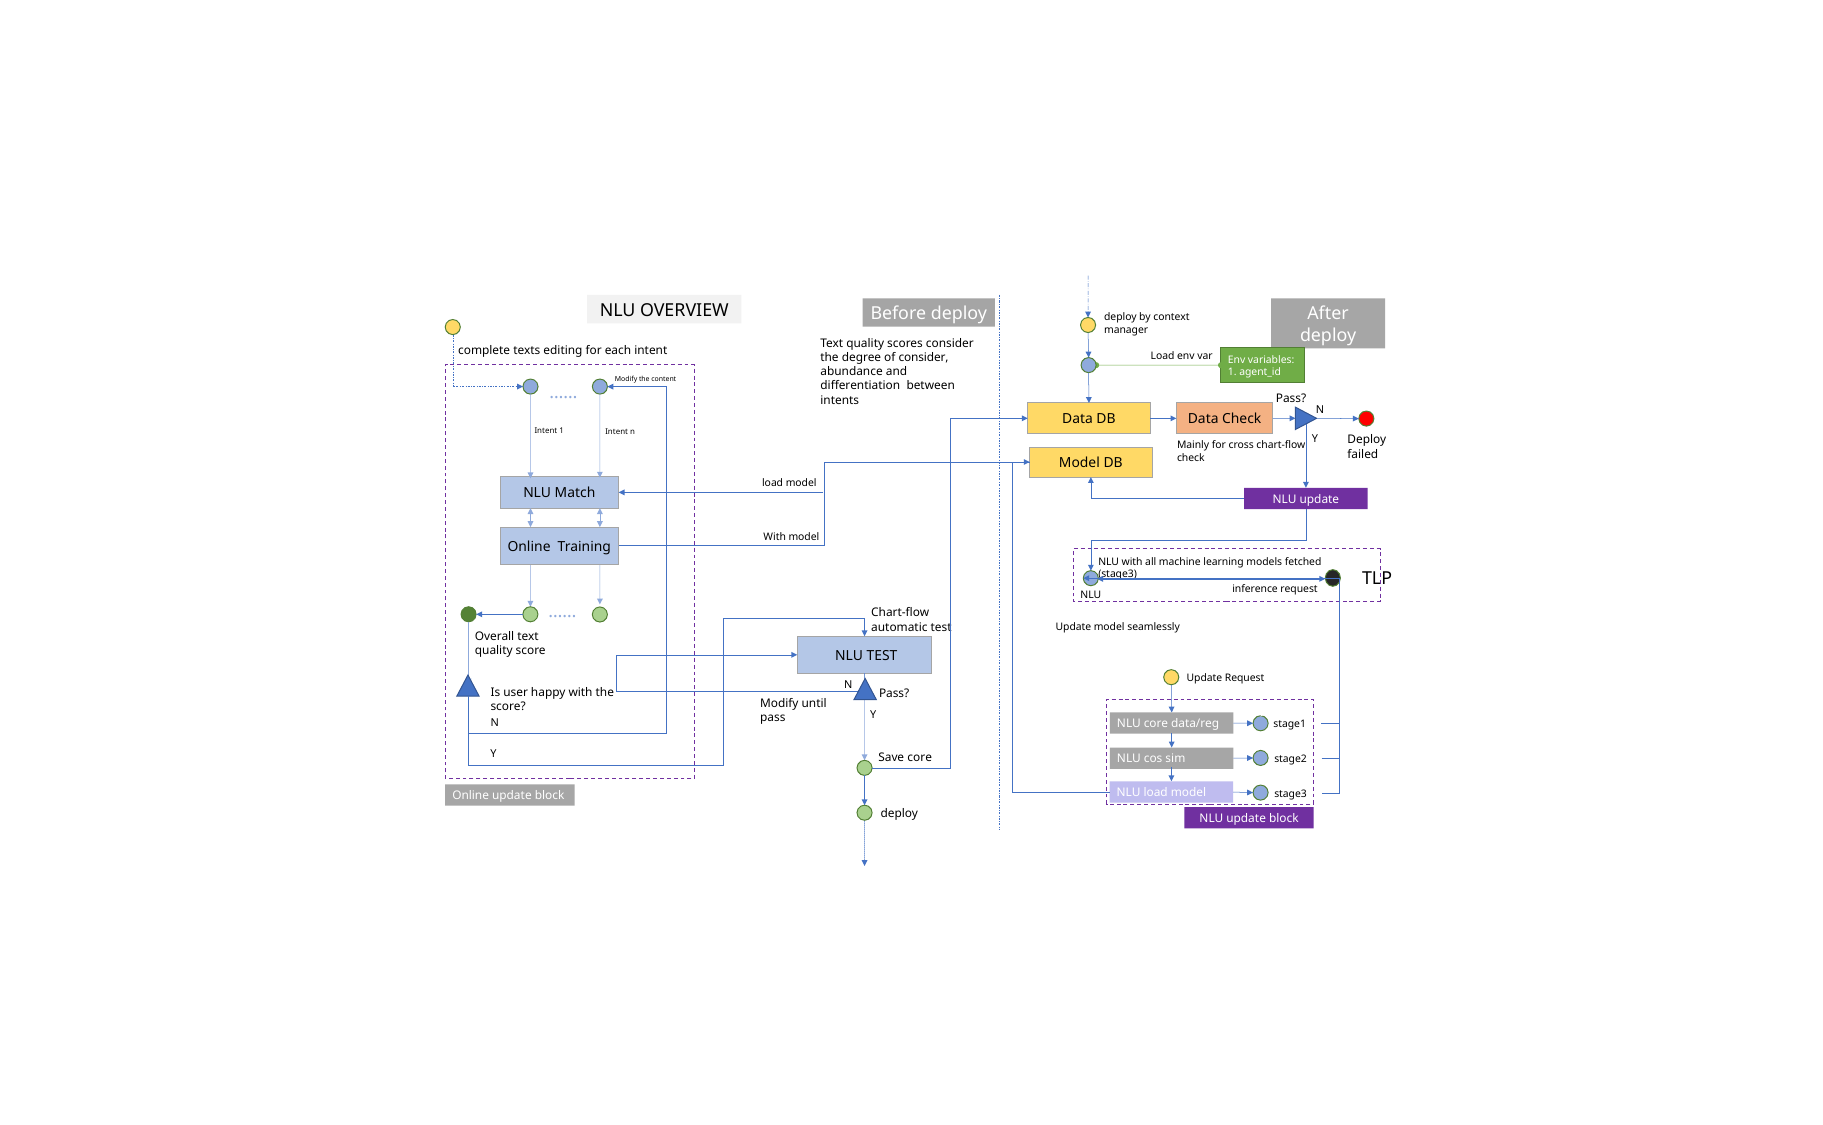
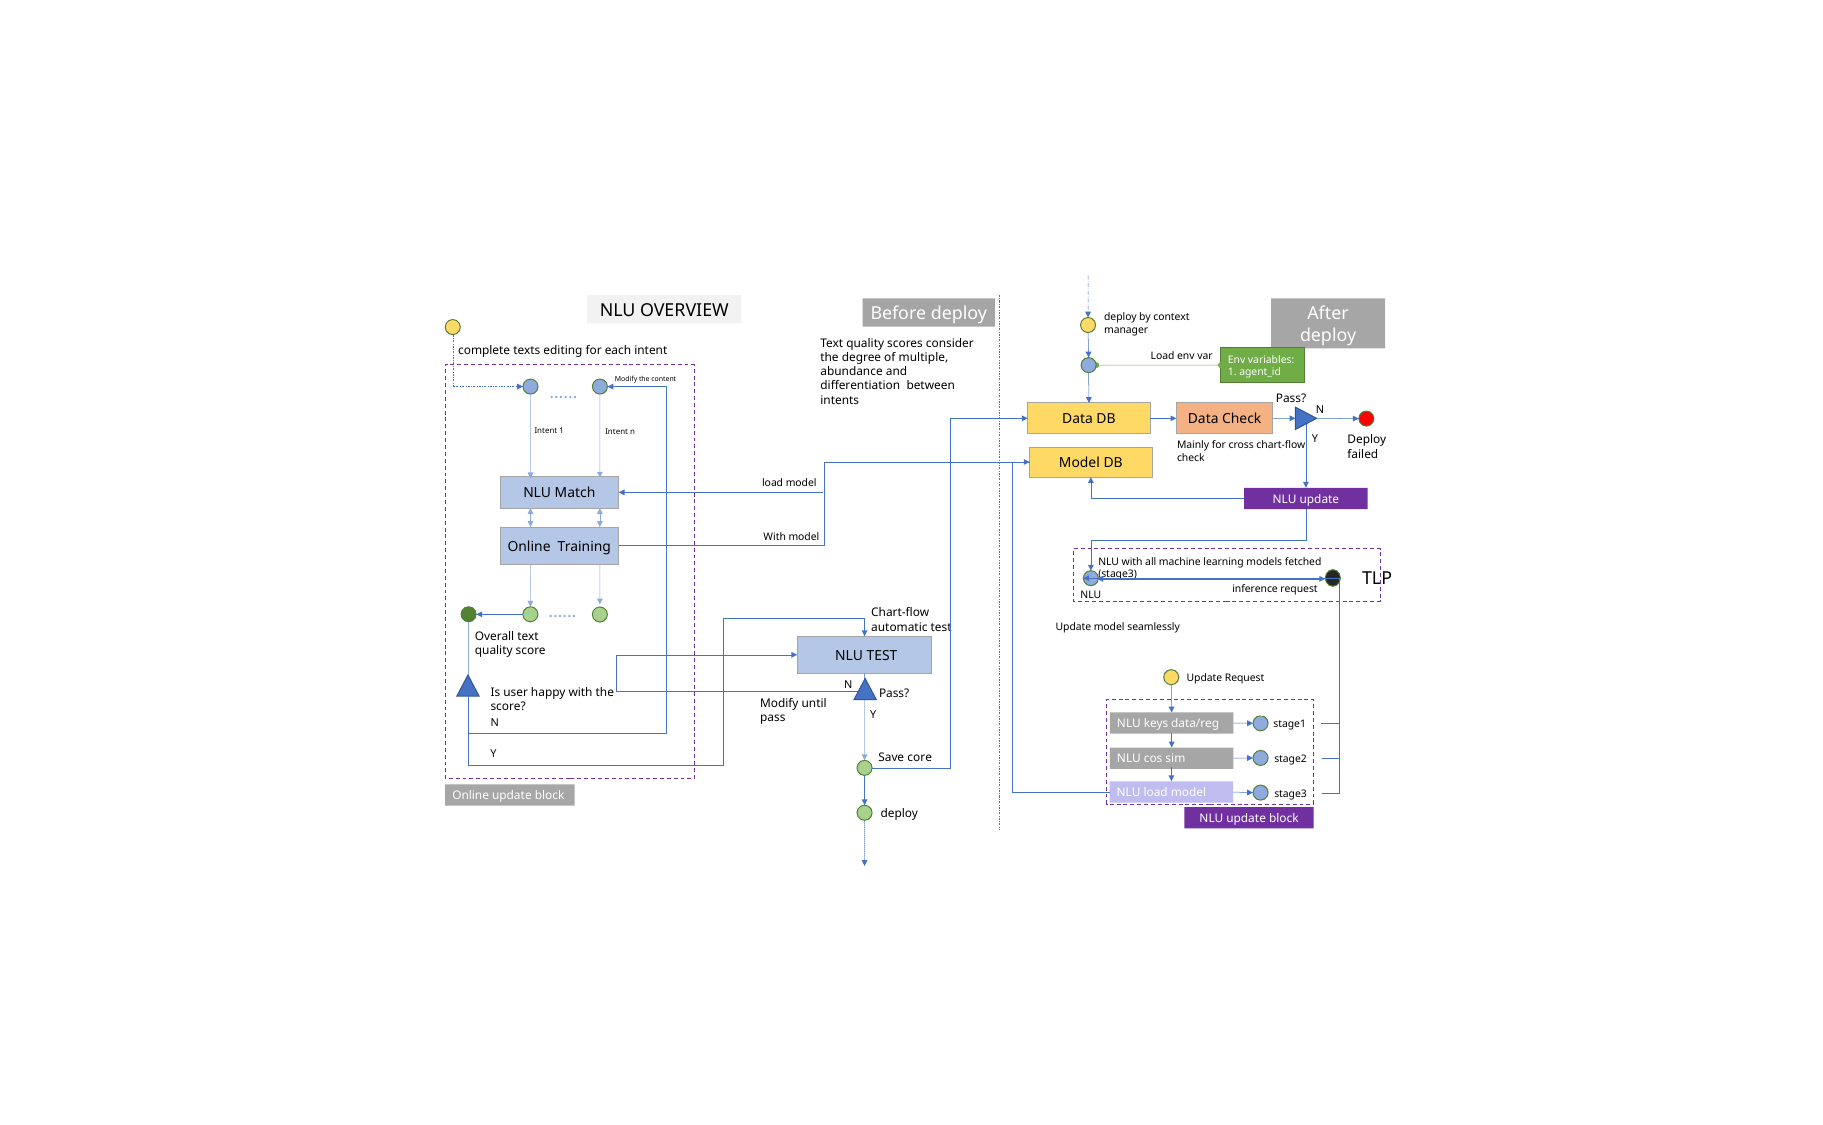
of consider: consider -> multiple (923, 358)
NLU core: core -> keys (1156, 724)
